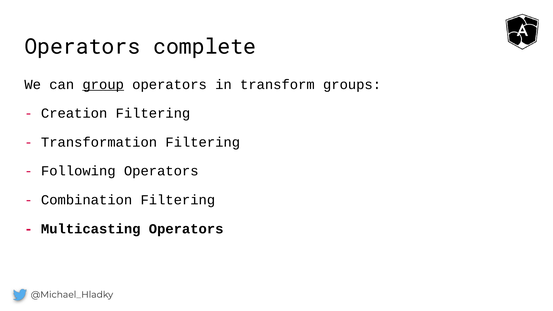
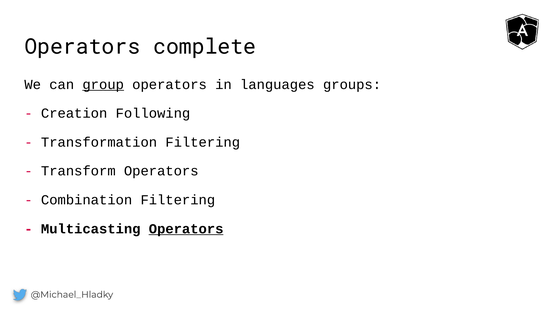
transform: transform -> languages (277, 84)
Creation Filtering: Filtering -> Following (153, 113)
Following: Following -> Transform (78, 171)
Operators underline: none -> present (186, 229)
